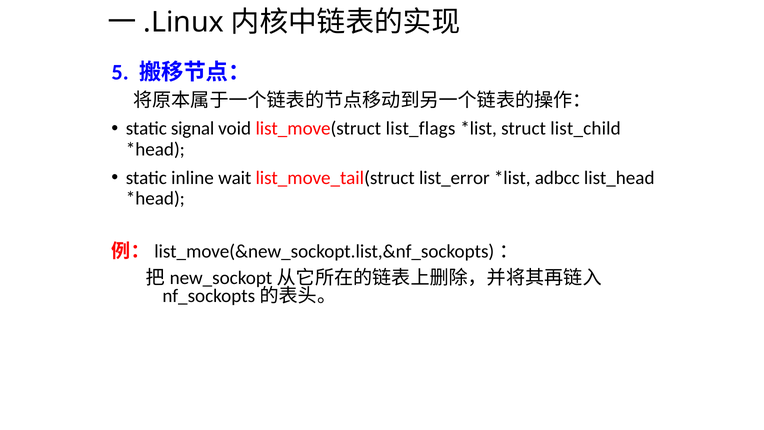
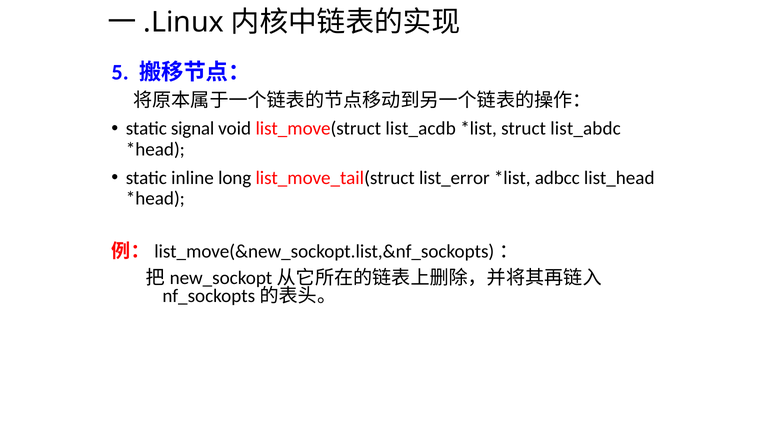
list_flags: list_flags -> list_acdb (421, 129)
list_child: list_child -> list_abdc (586, 129)
wait: wait -> long (235, 178)
